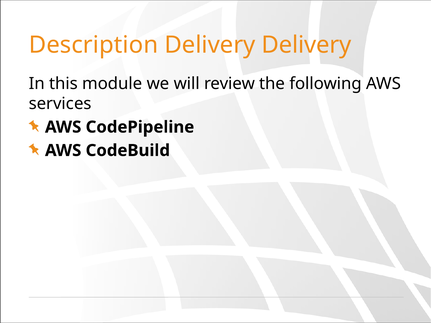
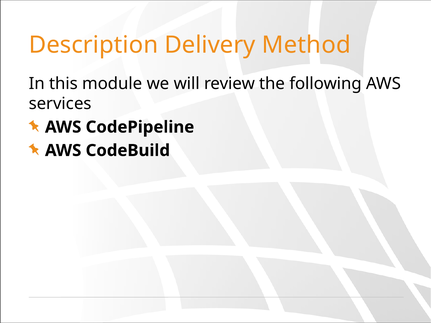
Delivery Delivery: Delivery -> Method (306, 45)
